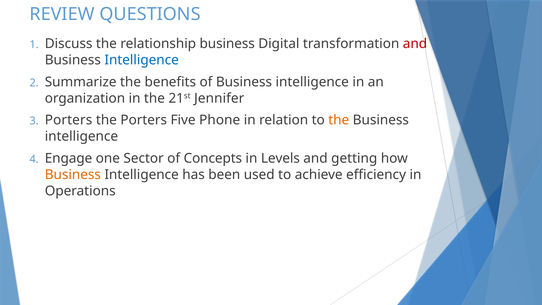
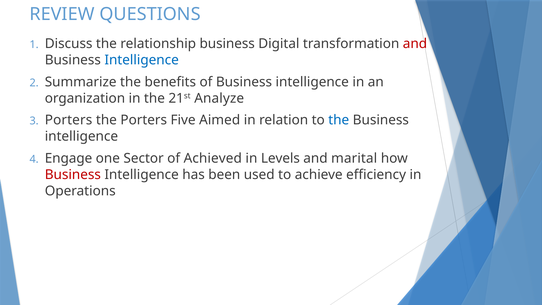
Jennifer: Jennifer -> Analyze (219, 98)
Phone: Phone -> Aimed (220, 120)
the colour: orange -> blue (339, 120)
Concepts: Concepts -> Achieved (213, 158)
getting: getting -> marital (354, 158)
Business colour: orange -> red (73, 175)
